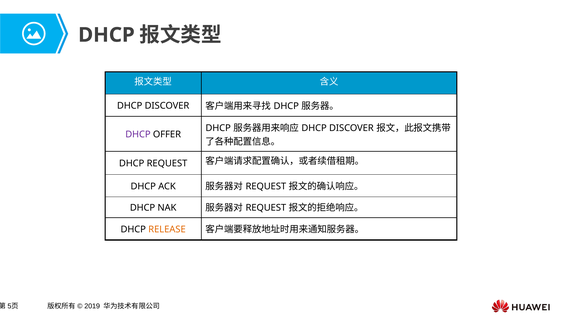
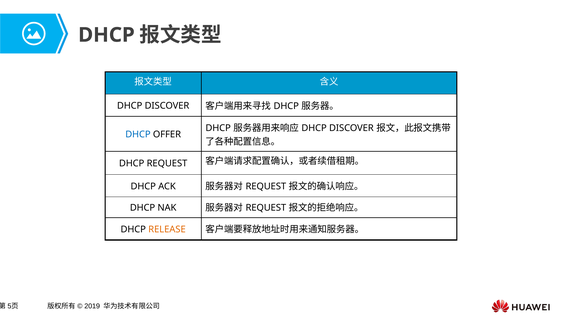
DHCP colour: purple -> blue (138, 134)
